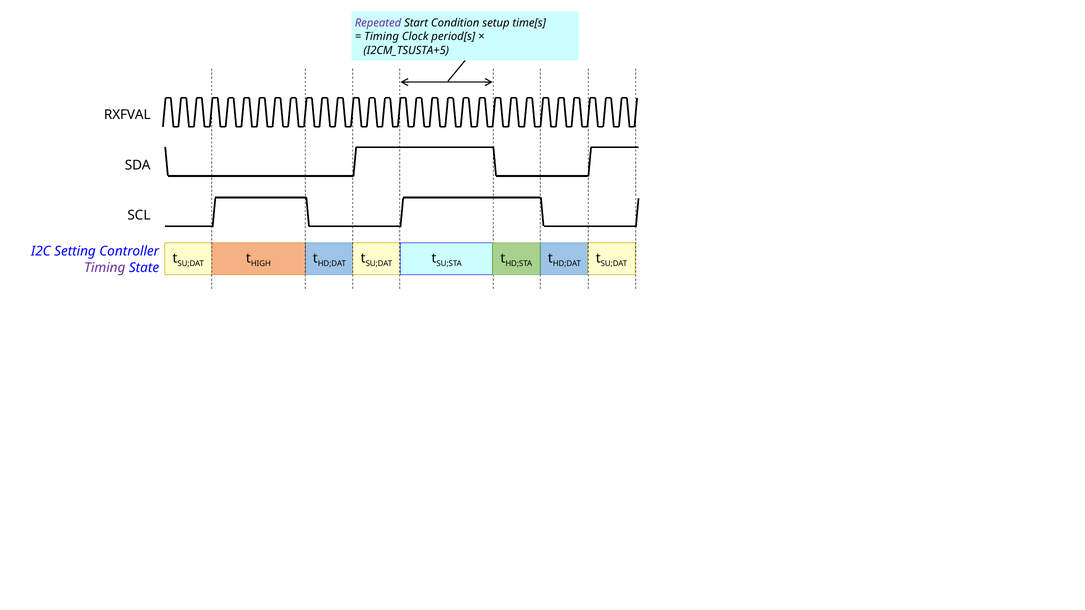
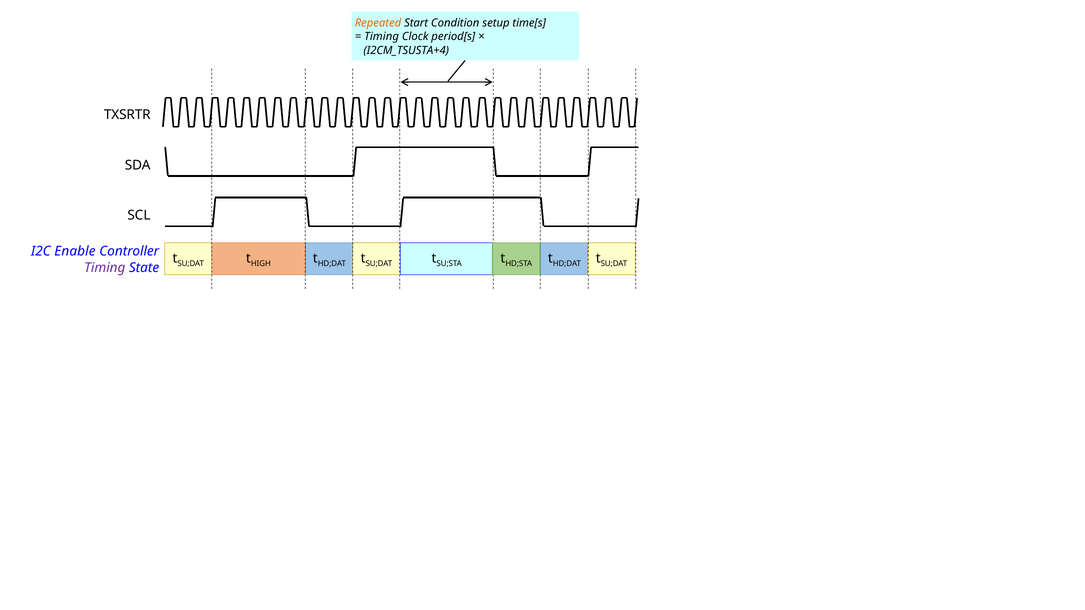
Repeated colour: purple -> orange (378, 23)
I2CM_TSUSTA+5: I2CM_TSUSTA+5 -> I2CM_TSUSTA+4 (406, 50)
RXFVAL: RXFVAL -> TXSRTR (127, 115)
Setting: Setting -> Enable (75, 251)
